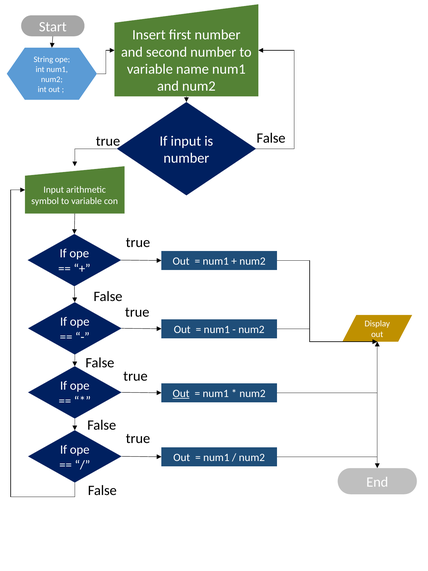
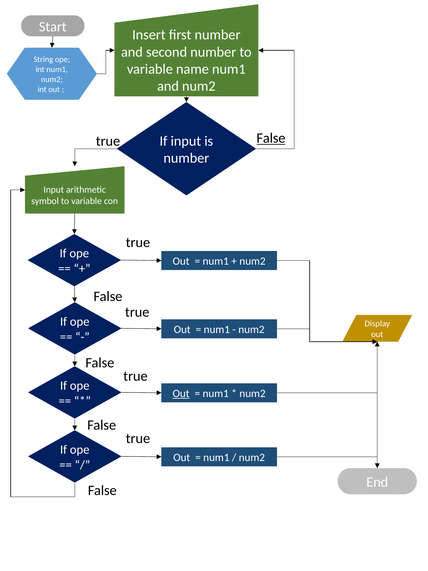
False underline: none -> present (271, 138)
